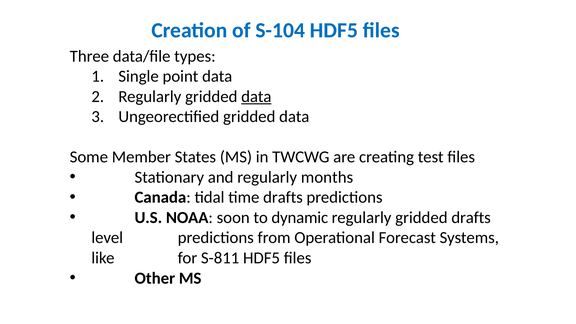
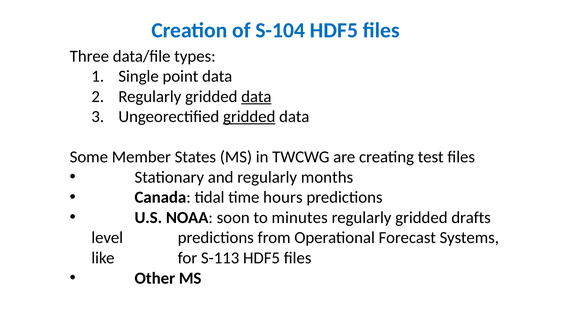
gridded underline: none -> present (249, 117)
time drafts: drafts -> hours (283, 197)
dynamic: dynamic -> minutes (300, 218)
S-811: S-811 -> S-113 (220, 258)
